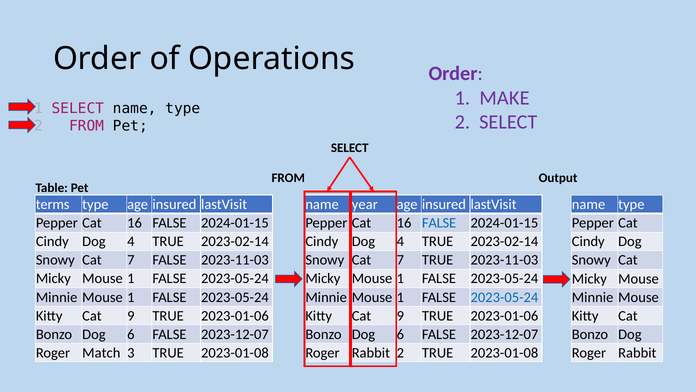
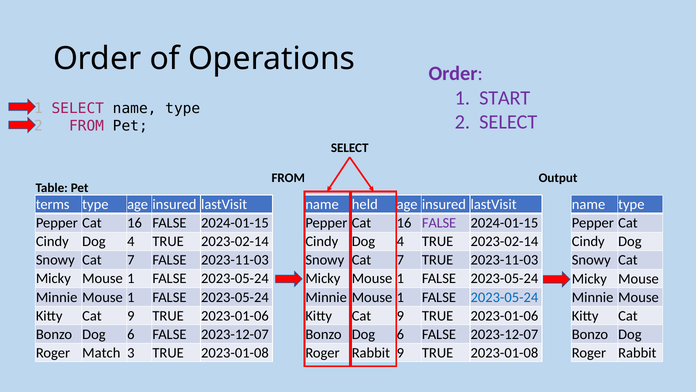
MAKE: MAKE -> START (505, 98)
year: year -> held (365, 204)
FALSE colour: blue -> purple (439, 223)
Rabbit 2: 2 -> 9 (400, 352)
